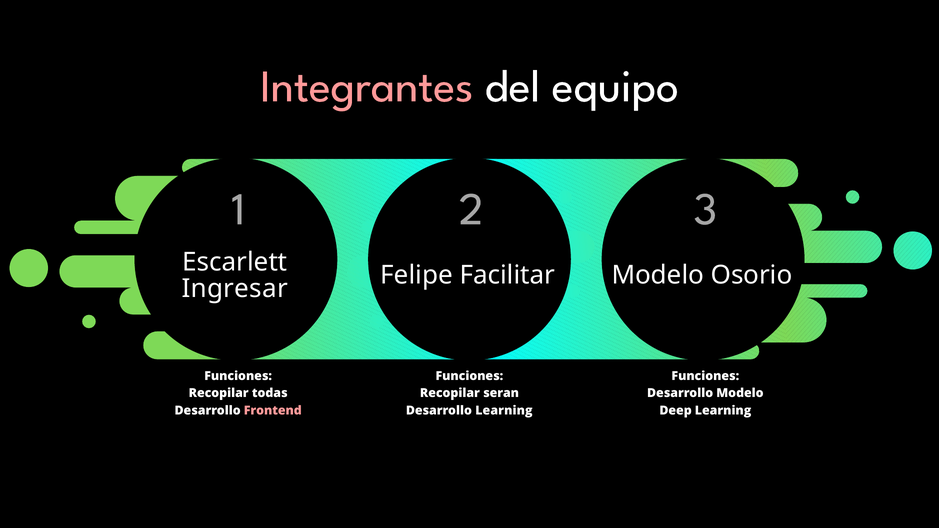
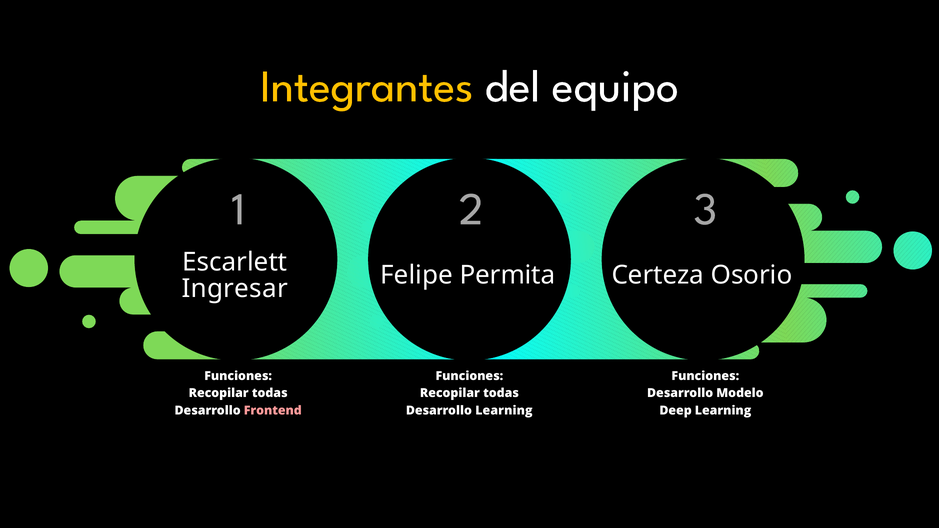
Integrantes colour: pink -> yellow (367, 86)
Facilitar: Facilitar -> Permita (507, 275)
Modelo: Modelo -> Certeza (658, 275)
seran: seran -> todas (501, 394)
